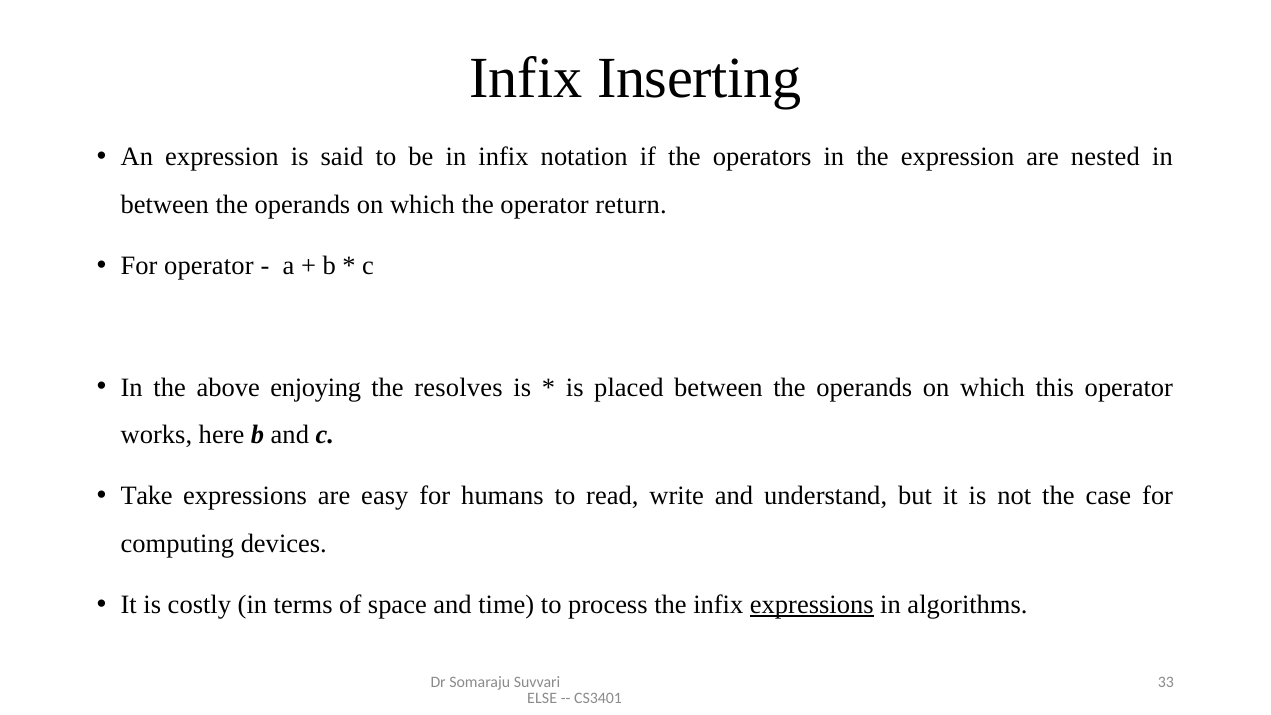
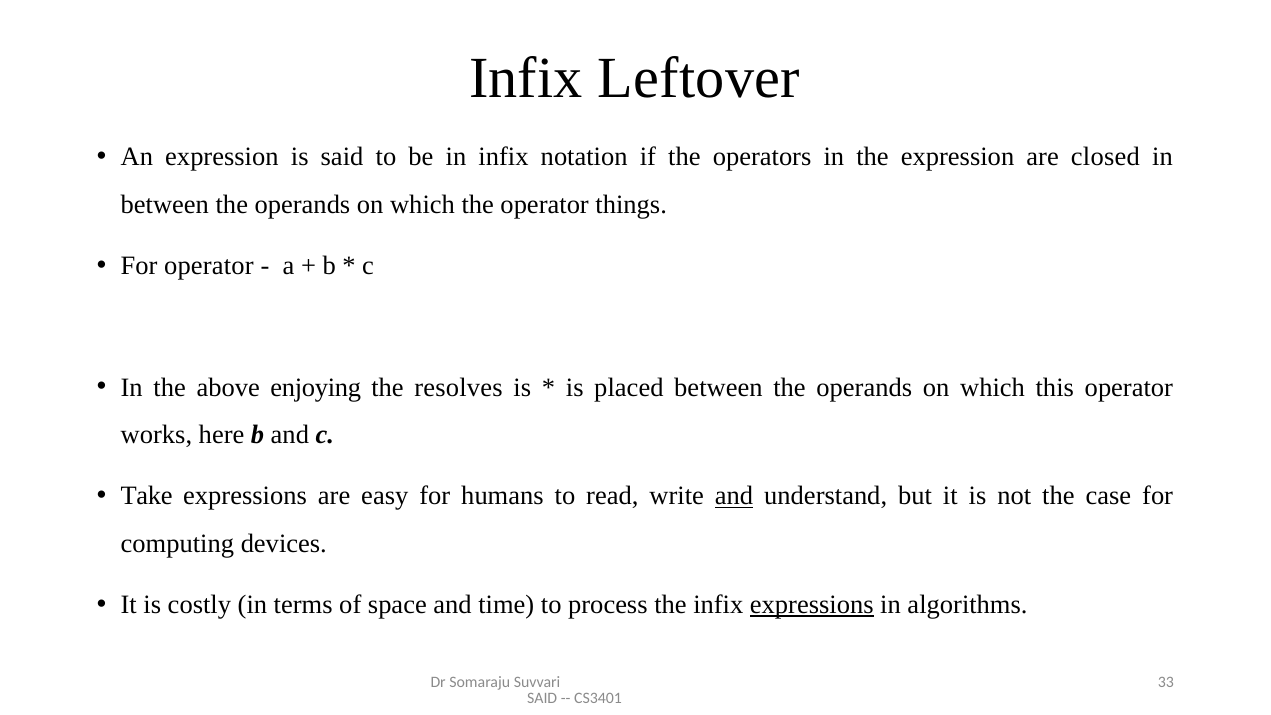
Inserting: Inserting -> Leftover (699, 78)
nested: nested -> closed (1105, 157)
return: return -> things (631, 205)
and underline: none -> present (734, 496)
ELSE: ELSE -> SAID (542, 698)
